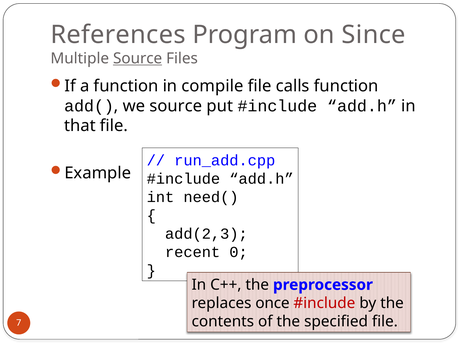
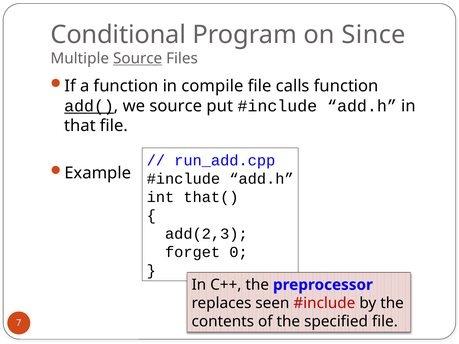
References: References -> Conditional (118, 35)
add( underline: none -> present (89, 106)
need(: need( -> that( (211, 197)
recent: recent -> forget (193, 252)
once: once -> seen (272, 303)
